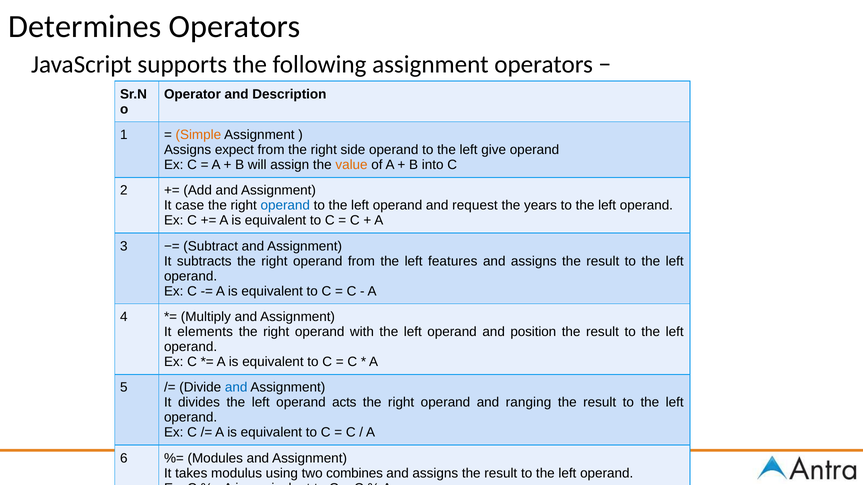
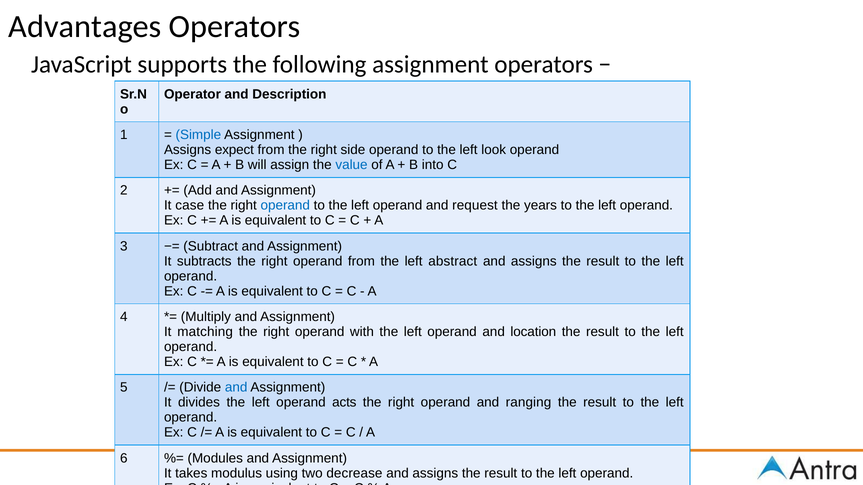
Determines: Determines -> Advantages (85, 26)
Simple colour: orange -> blue (198, 135)
give: give -> look (494, 150)
value colour: orange -> blue (352, 165)
features: features -> abstract (453, 261)
elements: elements -> matching (205, 332)
position: position -> location (533, 332)
combines: combines -> decrease (354, 474)
